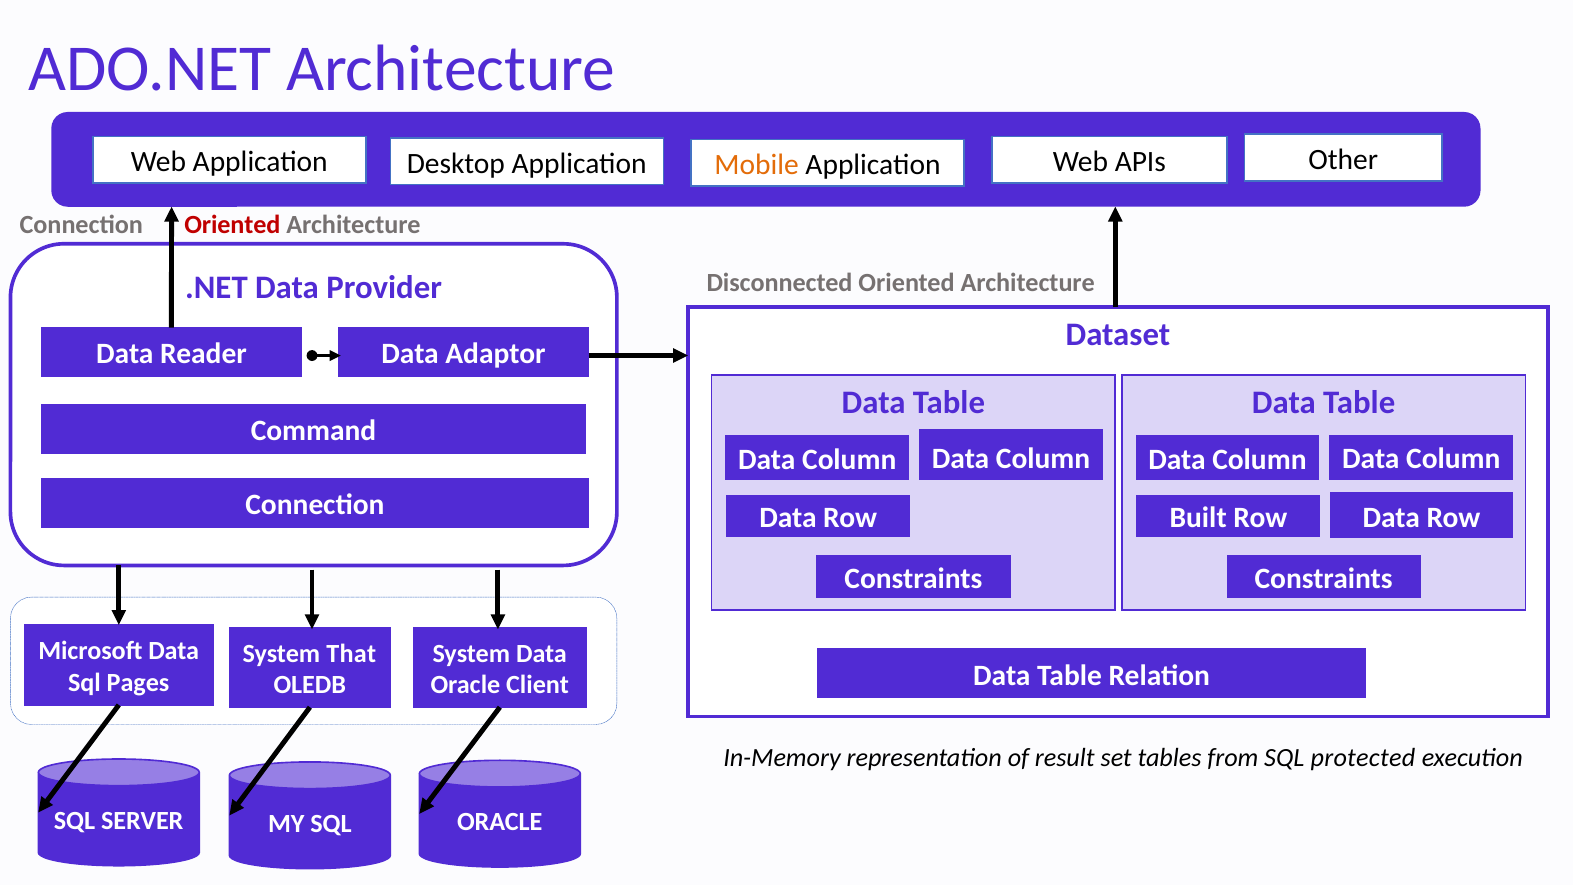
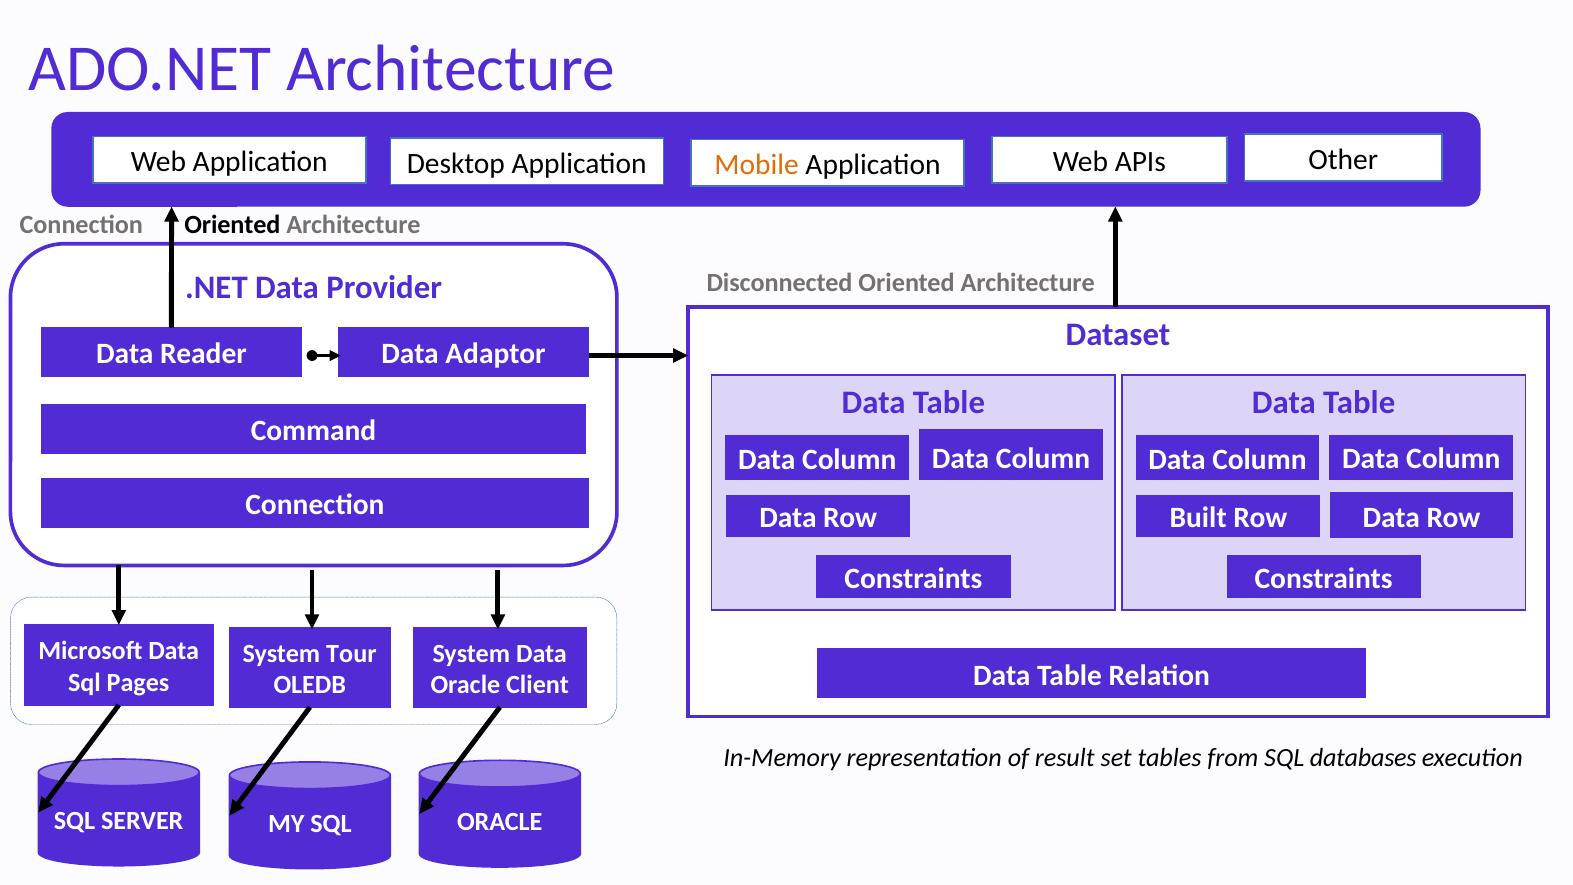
Oriented colour: red -> black (232, 225)
That: That -> Tour (351, 653)
protected: protected -> databases (1363, 758)
